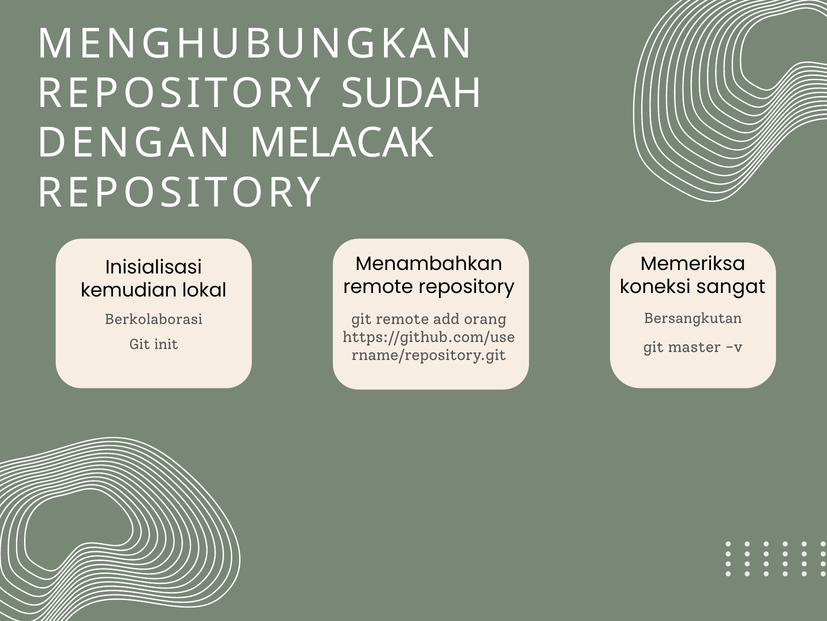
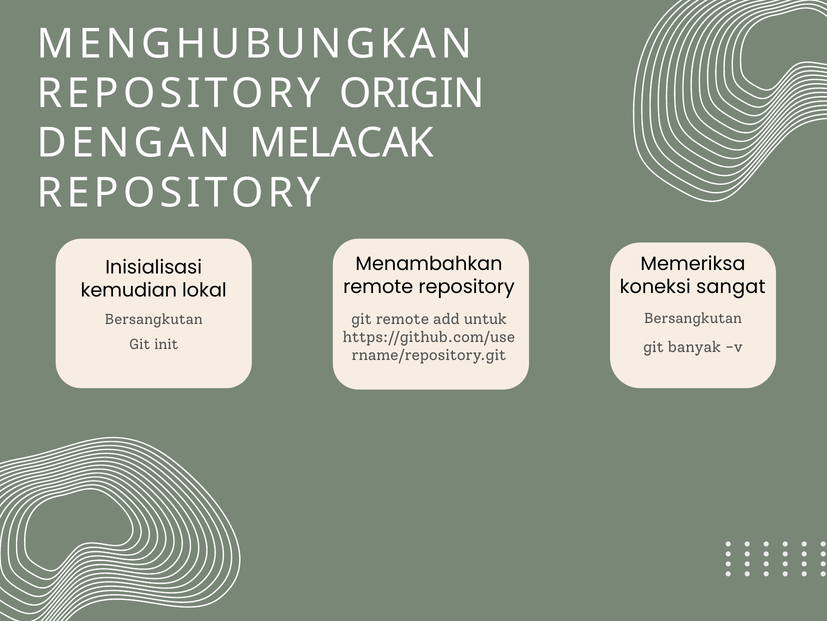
SUDAH: SUDAH -> ORIGIN (412, 94)
orang: orang -> untuk (485, 319)
Berkolaborasi: Berkolaborasi -> Bersangkutan (154, 319)
master: master -> banyak (694, 347)
